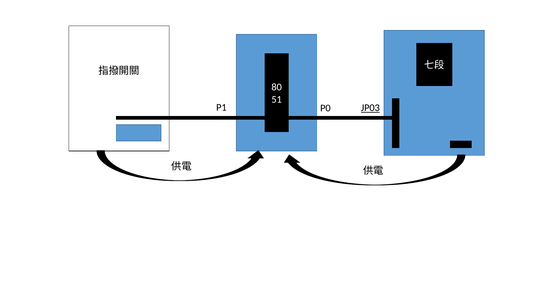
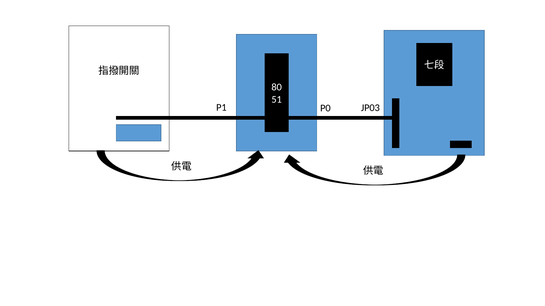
JP03 underline: present -> none (370, 108)
